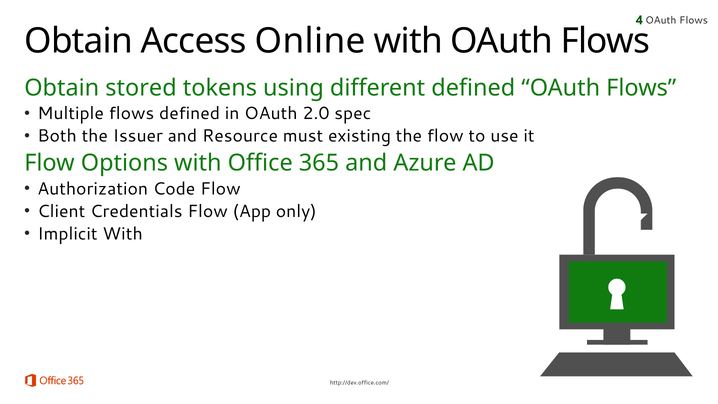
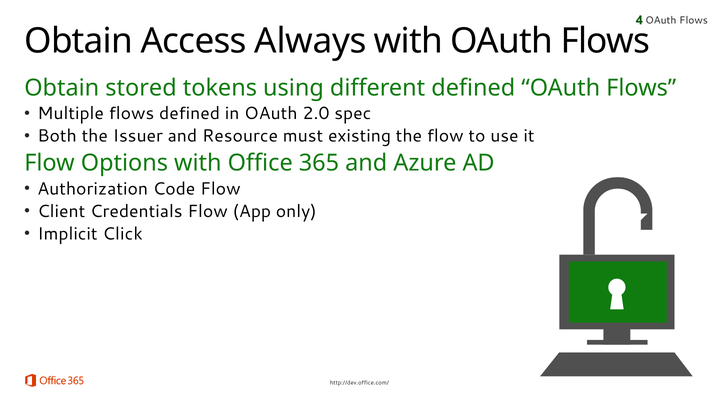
Online: Online -> Always (310, 41)
Implicit With: With -> Click (123, 234)
